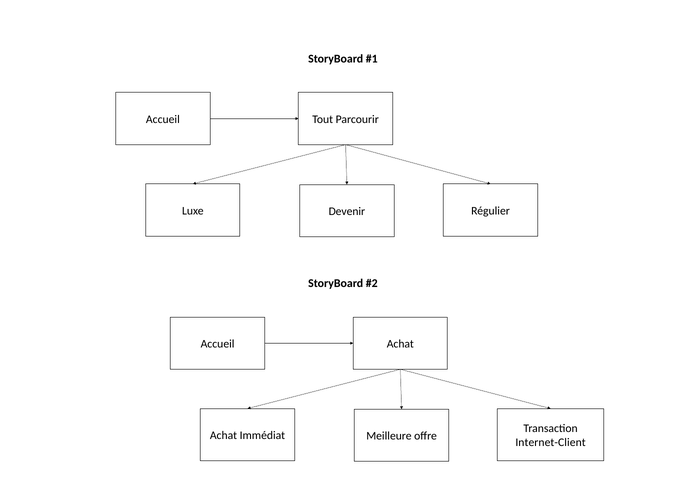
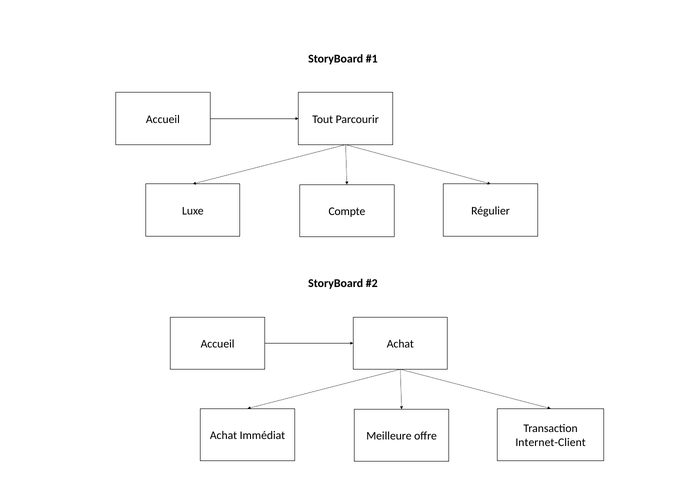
Devenir: Devenir -> Compte (347, 211)
